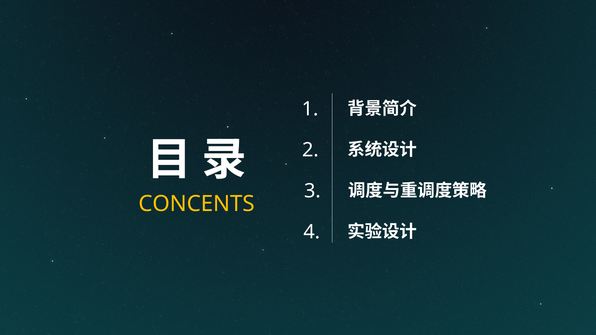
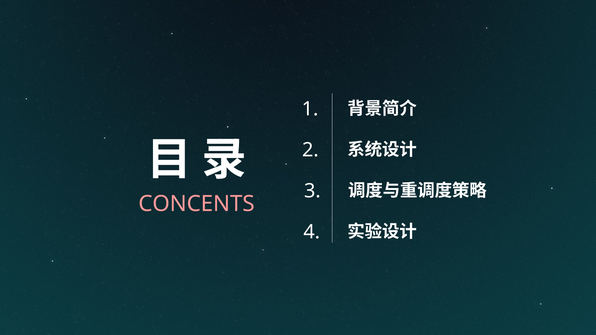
CONCENTS colour: yellow -> pink (197, 204)
